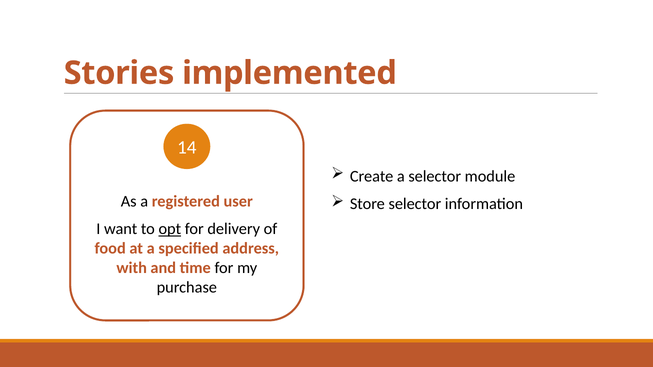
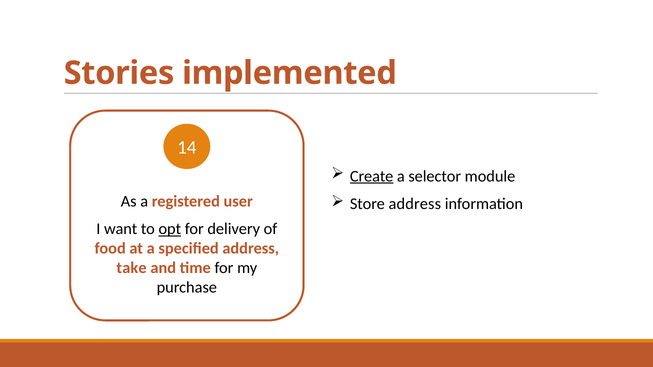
Create underline: none -> present (372, 176)
Store selector: selector -> address (415, 204)
with: with -> take (132, 268)
